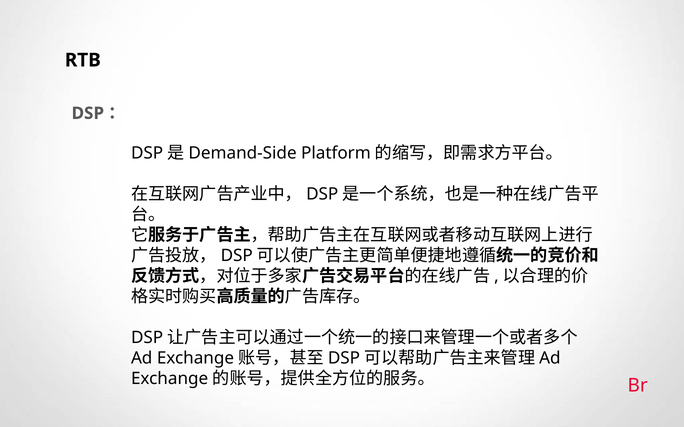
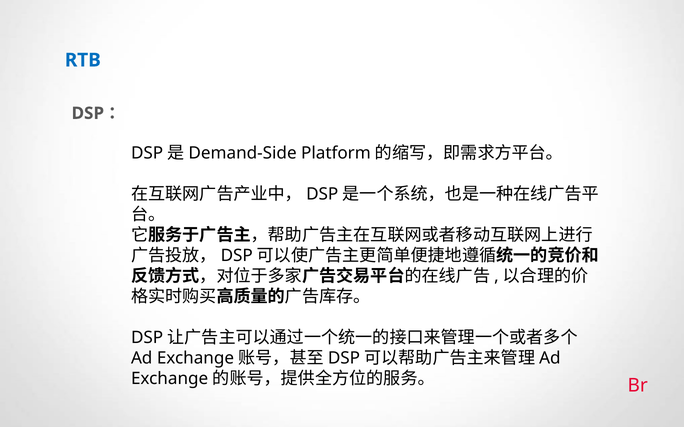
RTB colour: black -> blue (83, 60)
